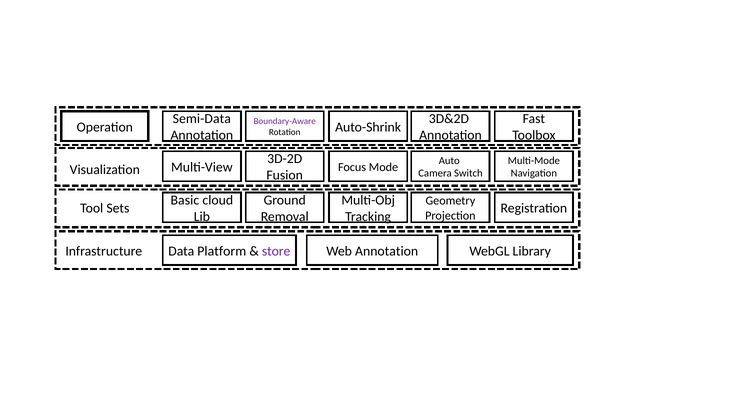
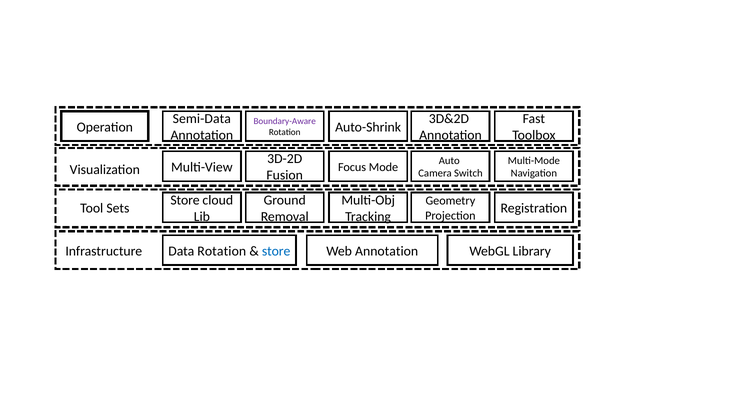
Basic: Basic -> Store (185, 200)
Data Platform: Platform -> Rotation (222, 251)
store colour: purple -> blue (276, 251)
